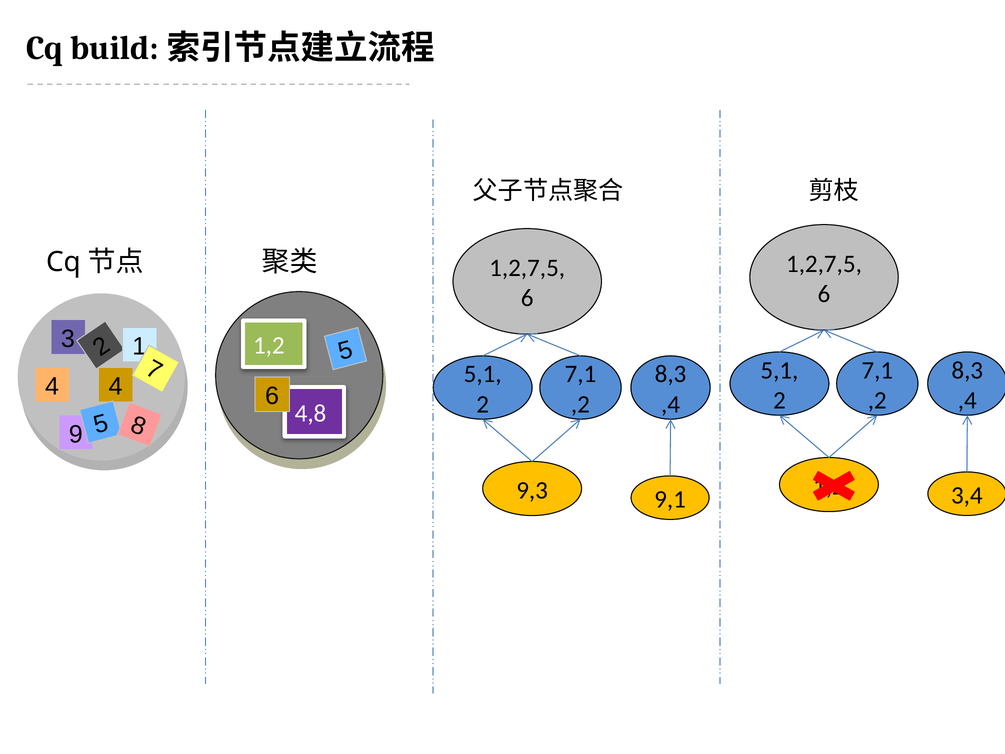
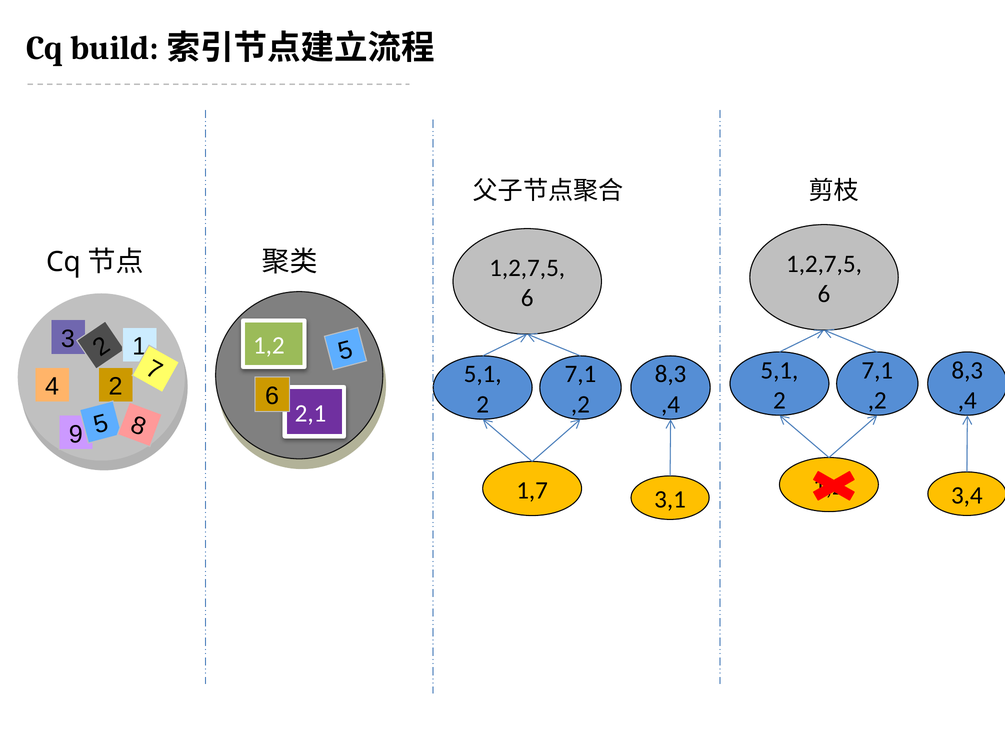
4 4: 4 -> 2 (116, 386)
4,8: 4,8 -> 2,1 (311, 413)
9,3: 9,3 -> 1,7 (532, 490)
9,1: 9,1 -> 3,1 (670, 499)
